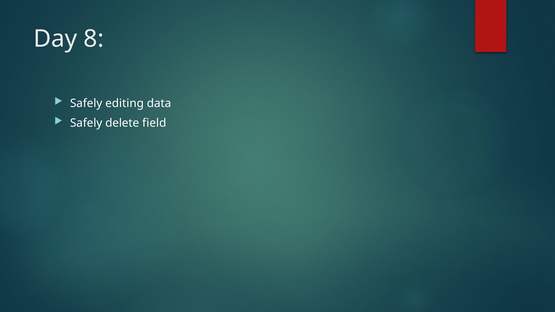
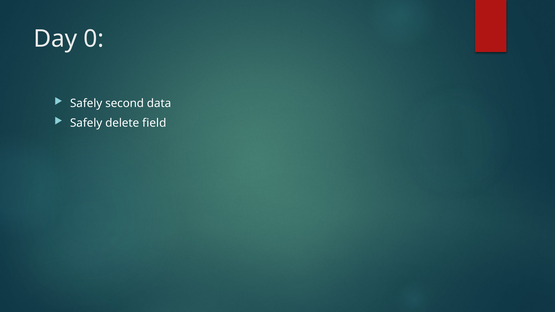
8: 8 -> 0 (94, 39)
editing: editing -> second (125, 103)
